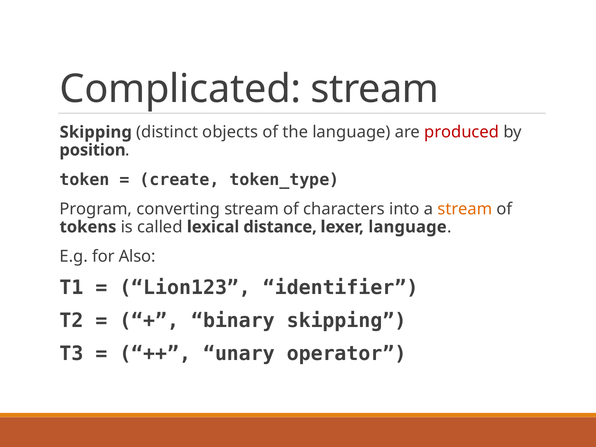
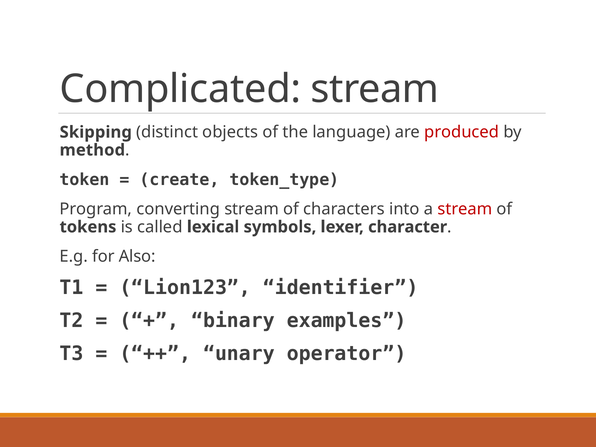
position: position -> method (92, 150)
stream colour: orange -> red (465, 209)
distance: distance -> symbols (280, 227)
lexer language: language -> character (408, 227)
binary skipping: skipping -> examples (347, 321)
